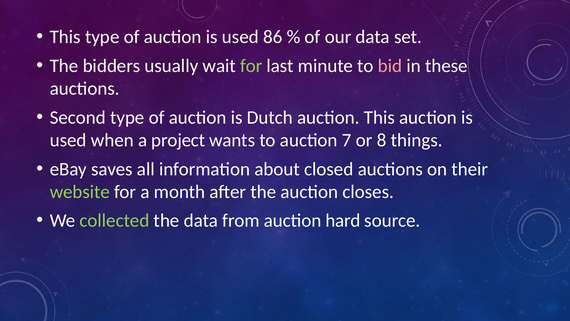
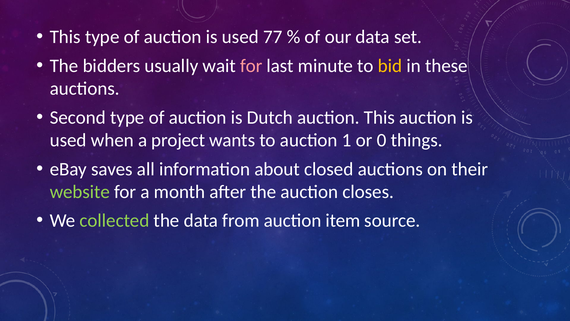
86: 86 -> 77 (273, 37)
for colour: light green -> pink (251, 66)
bid colour: pink -> yellow (390, 66)
7: 7 -> 1 (347, 140)
8: 8 -> 0 (382, 140)
hard: hard -> item (343, 220)
